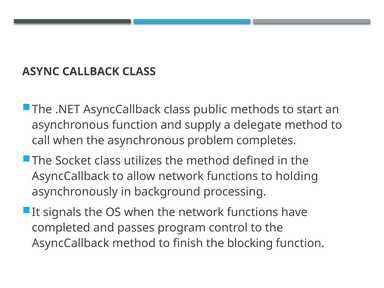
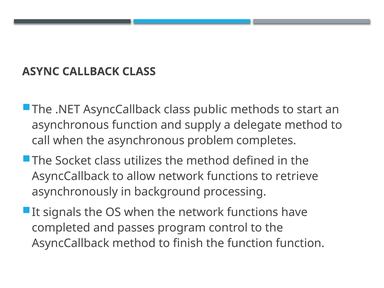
holding: holding -> retrieve (297, 176)
the blocking: blocking -> function (250, 243)
